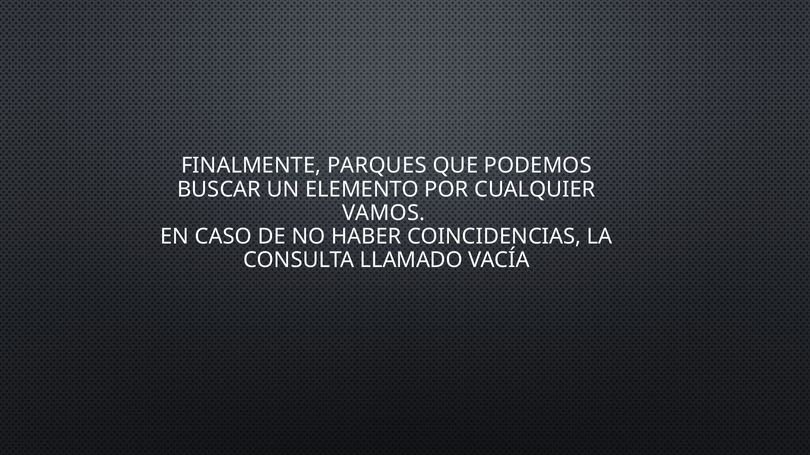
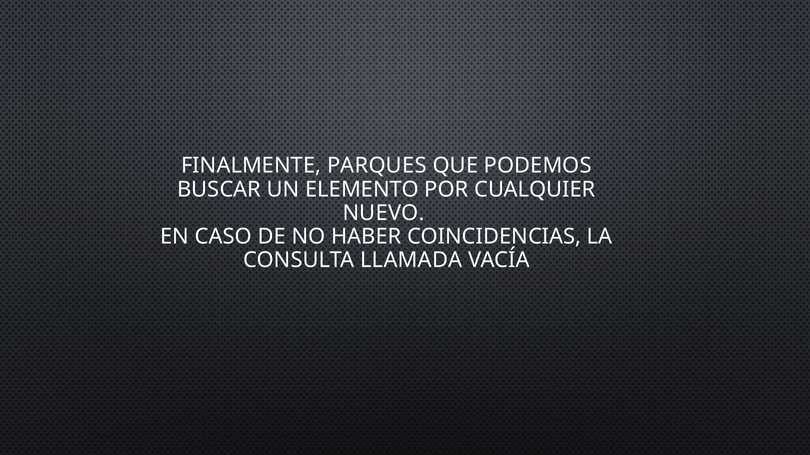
VAMOS: VAMOS -> NUEVO (384, 213)
LLAMADO: LLAMADO -> LLAMADA (411, 261)
